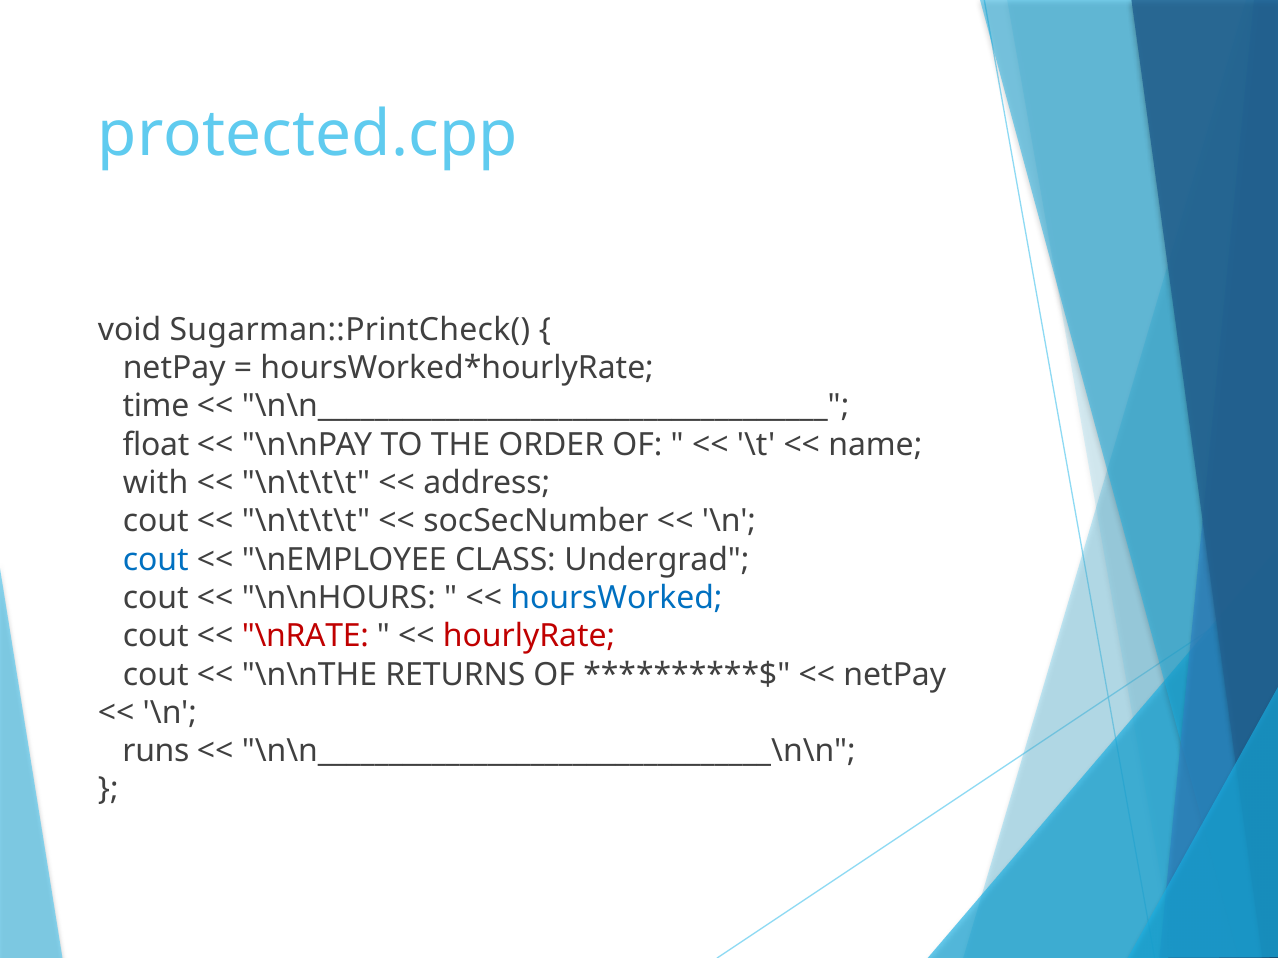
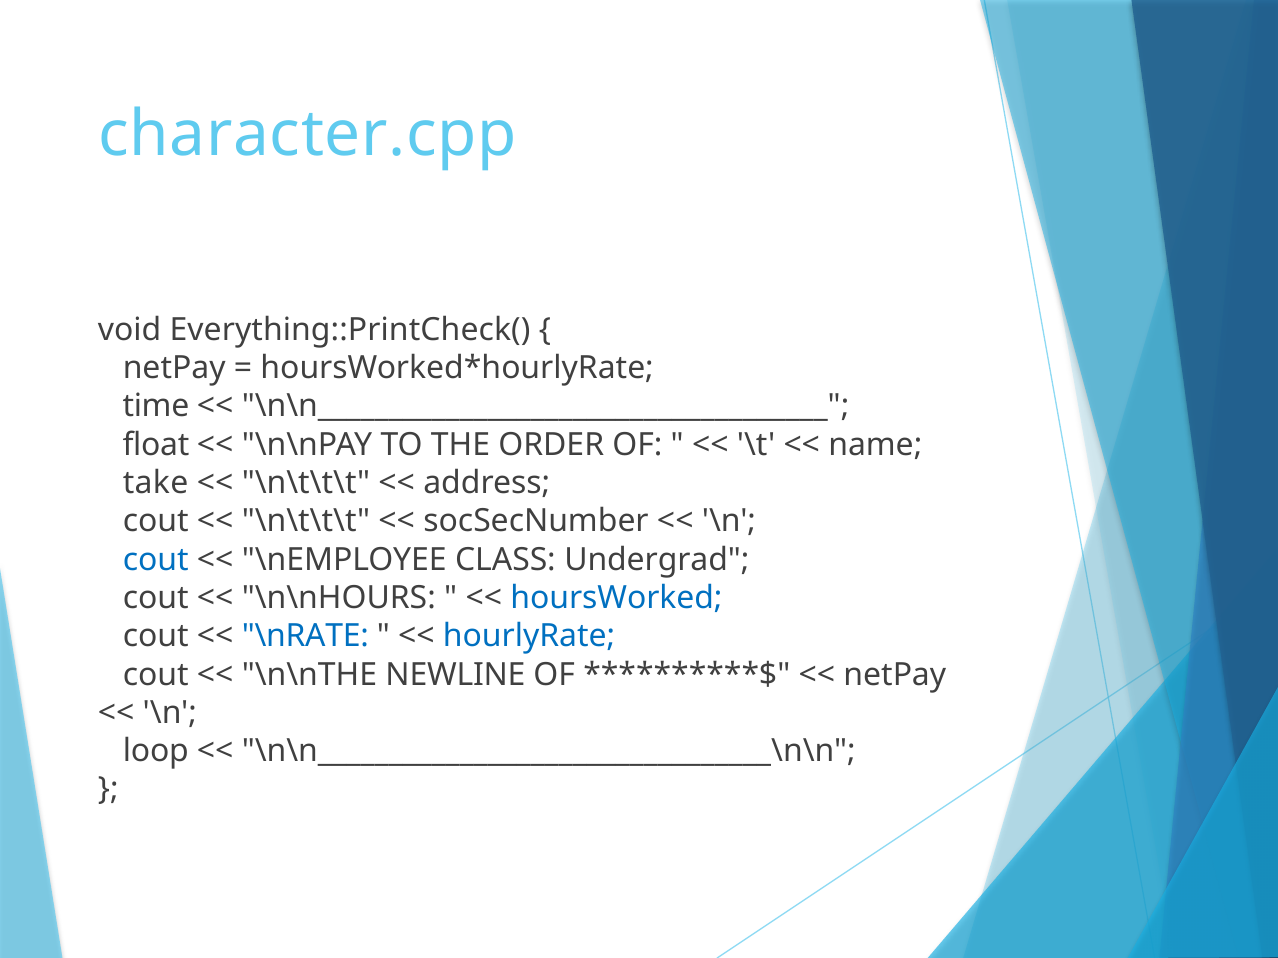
protected.cpp: protected.cpp -> character.cpp (308, 134)
Sugarman::PrintCheck(: Sugarman::PrintCheck( -> Everything::PrintCheck( (350, 330)
with: with -> take (156, 483)
\nRATE colour: red -> blue (305, 637)
hourlyRate colour: red -> blue (529, 637)
RETURNS: RETURNS -> NEWLINE (455, 675)
runs: runs -> loop (156, 752)
